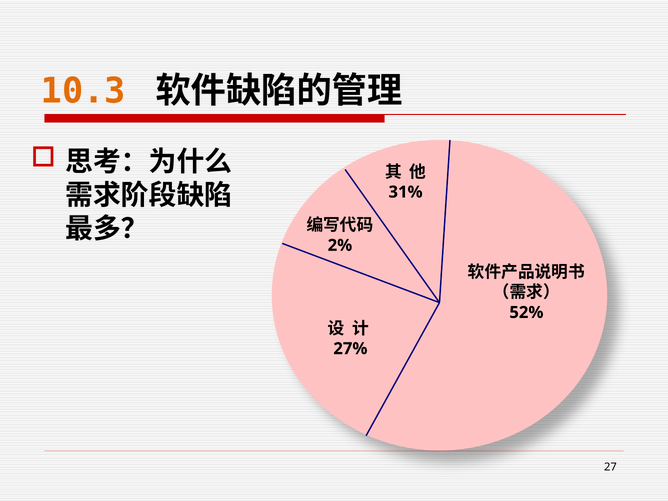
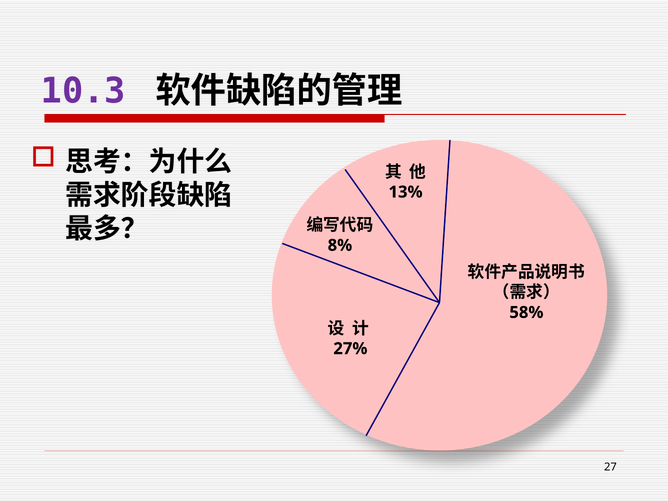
10.3 colour: orange -> purple (83, 91)
31%: 31% -> 13% (406, 192)
2%: 2% -> 8% (340, 245)
52%: 52% -> 58% (526, 312)
